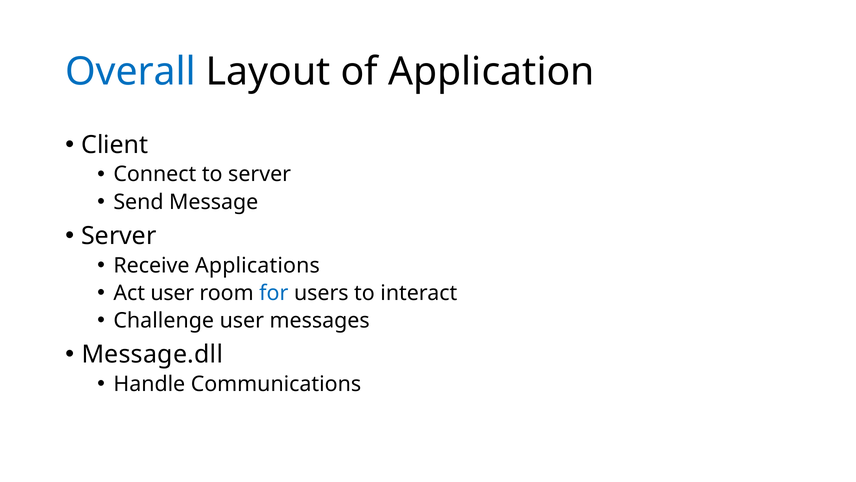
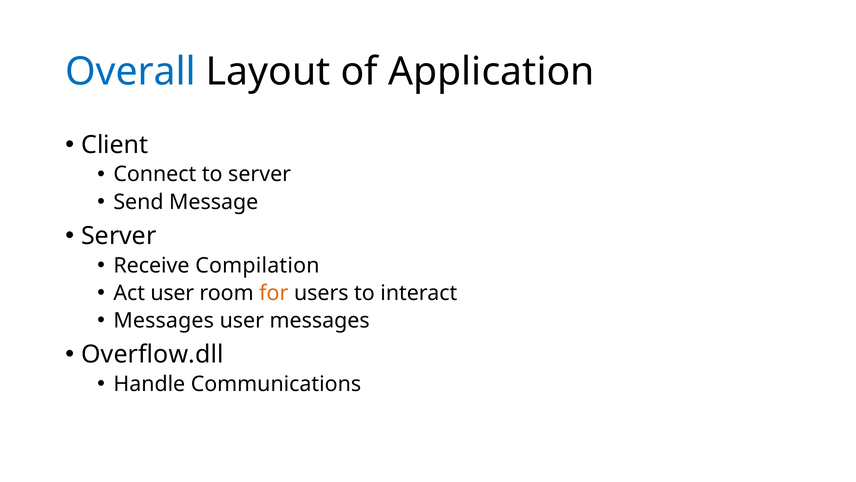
Applications: Applications -> Compilation (257, 265)
for colour: blue -> orange (274, 293)
Challenge: Challenge -> Messages (164, 320)
Message.dll: Message.dll -> Overflow.dll (152, 354)
